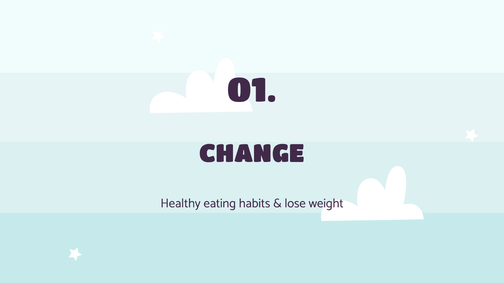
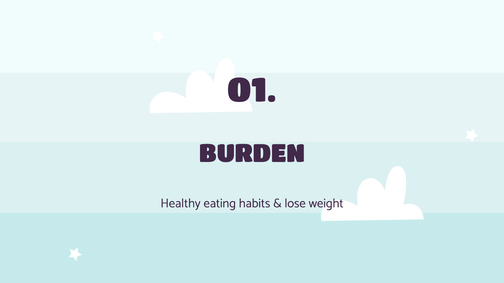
CHANGE: CHANGE -> BURDEN (252, 154)
